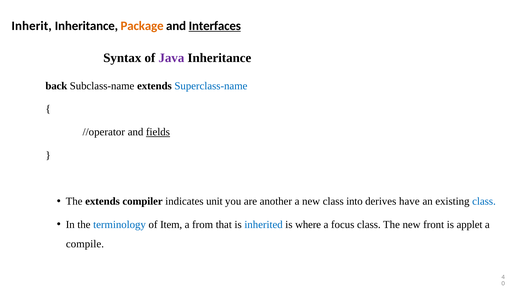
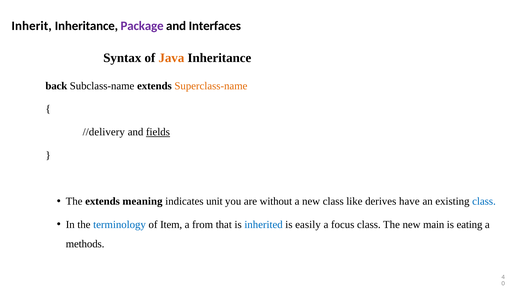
Package colour: orange -> purple (142, 26)
Interfaces underline: present -> none (215, 26)
Java colour: purple -> orange (171, 58)
Superclass-name colour: blue -> orange (211, 86)
//operator: //operator -> //delivery (104, 132)
compiler: compiler -> meaning (142, 202)
another: another -> without (276, 202)
into: into -> like (354, 202)
where: where -> easily (308, 225)
front: front -> main (434, 225)
applet: applet -> eating (470, 225)
compile: compile -> methods (85, 244)
